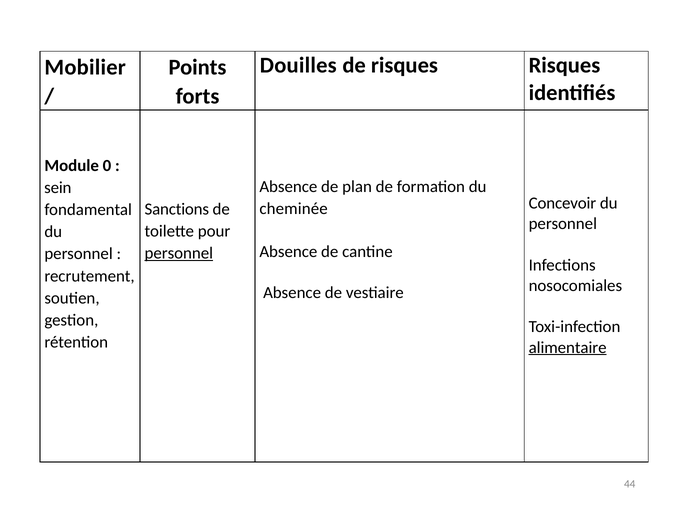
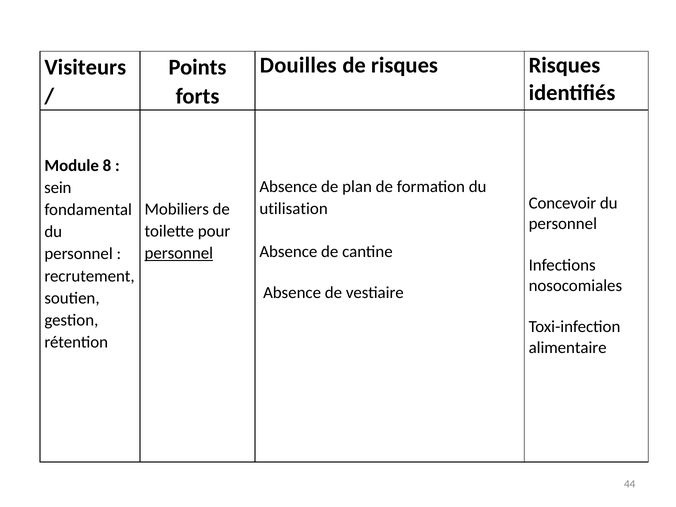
Mobilier: Mobilier -> Visiteurs (85, 67)
0: 0 -> 8 (107, 166)
cheminée: cheminée -> utilisation (294, 209)
Sanctions: Sanctions -> Mobiliers (177, 209)
alimentaire underline: present -> none (568, 347)
